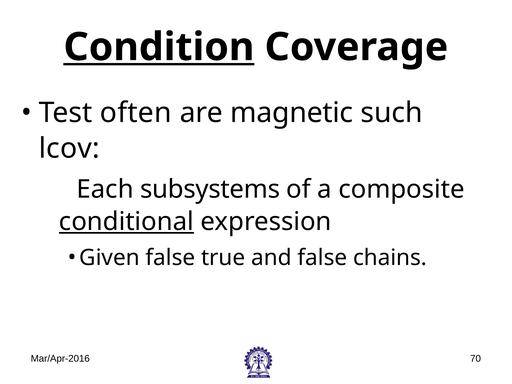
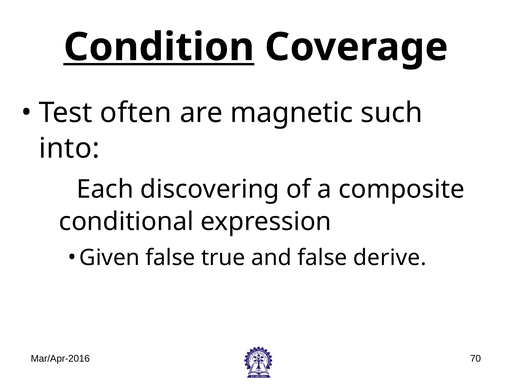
lcov: lcov -> into (69, 149)
subsystems: subsystems -> discovering (210, 189)
conditional underline: present -> none (126, 222)
chains: chains -> derive (390, 258)
